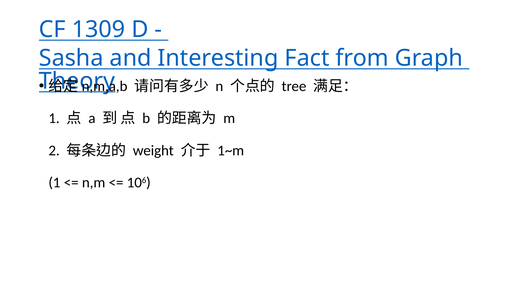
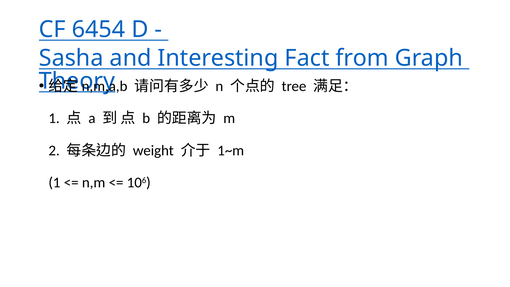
1309: 1309 -> 6454 (99, 30)
